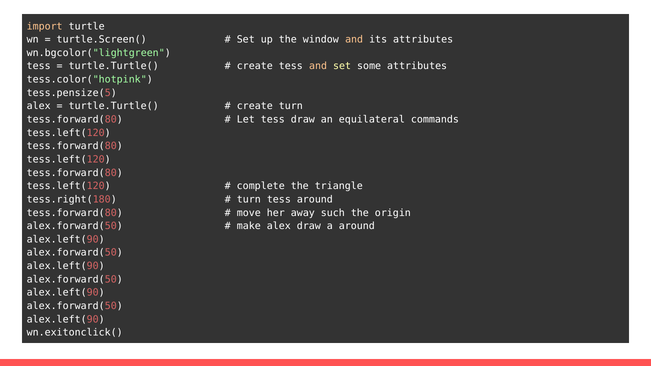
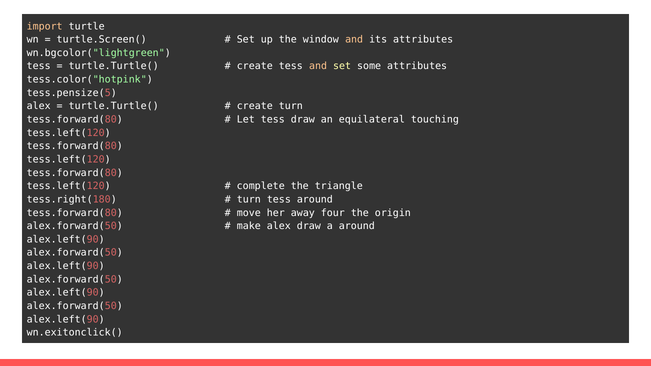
commands: commands -> touching (435, 120)
such: such -> four (333, 213)
